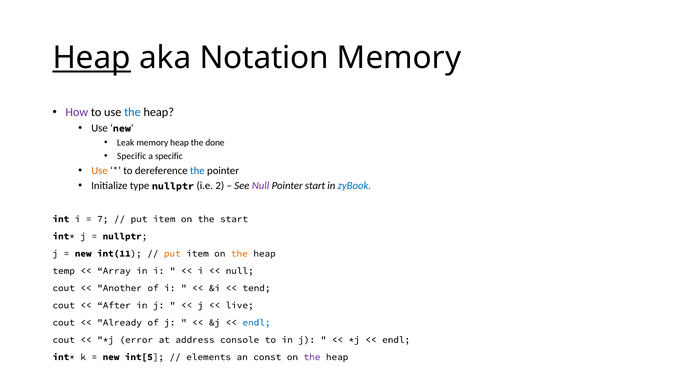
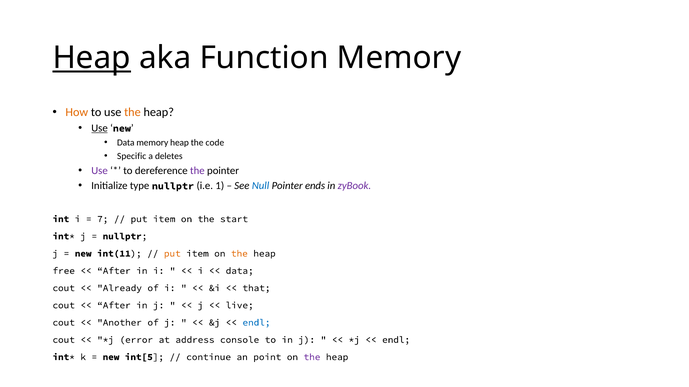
Notation: Notation -> Function (264, 58)
How colour: purple -> orange (77, 112)
the colour: blue -> orange (132, 112)
Use underline: none -> present (100, 128)
Leak: Leak -> Data (126, 143)
done: done -> code (215, 143)
a specific: specific -> deletes (169, 156)
Use colour: orange -> purple (100, 171)
the colour: blue -> purple (197, 171)
2: 2 -> 1 (220, 186)
Null colour: purple -> blue (261, 186)
Pointer start: start -> ends (315, 186)
zyBook colour: blue -> purple (354, 186)
temp: temp -> free (64, 271)
Array: Array -> After (114, 271)
null: null -> data (240, 271)
Another: Another -> Already (120, 288)
tend: tend -> that (256, 288)
Already: Already -> Another (120, 323)
elements: elements -> continue (209, 357)
const: const -> point (267, 357)
